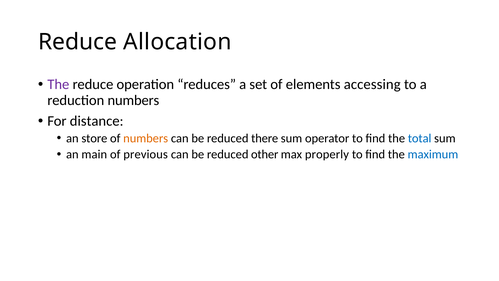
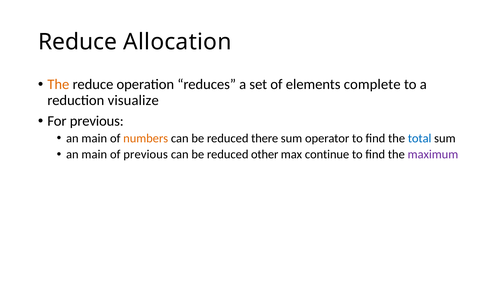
The colour: purple -> orange (58, 84)
accessing: accessing -> complete (372, 84)
reduction numbers: numbers -> visualize (133, 100)
For distance: distance -> previous (97, 121)
store: store -> main (94, 138)
properly: properly -> continue (327, 154)
maximum colour: blue -> purple (433, 154)
